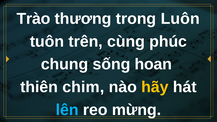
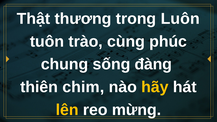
Trào: Trào -> Thật (33, 19)
trên: trên -> trào (86, 42)
hoan: hoan -> đàng (153, 64)
lên colour: light blue -> yellow (67, 110)
